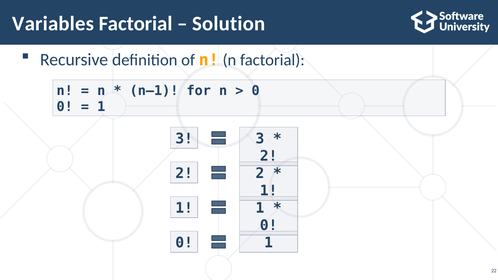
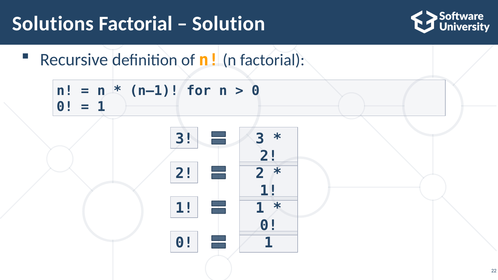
Variables: Variables -> Solutions (53, 24)
